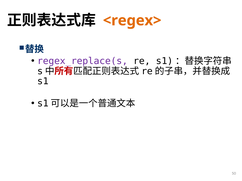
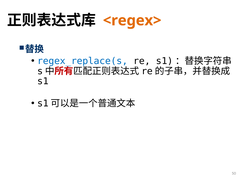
regex_replace(s colour: purple -> blue (82, 61)
